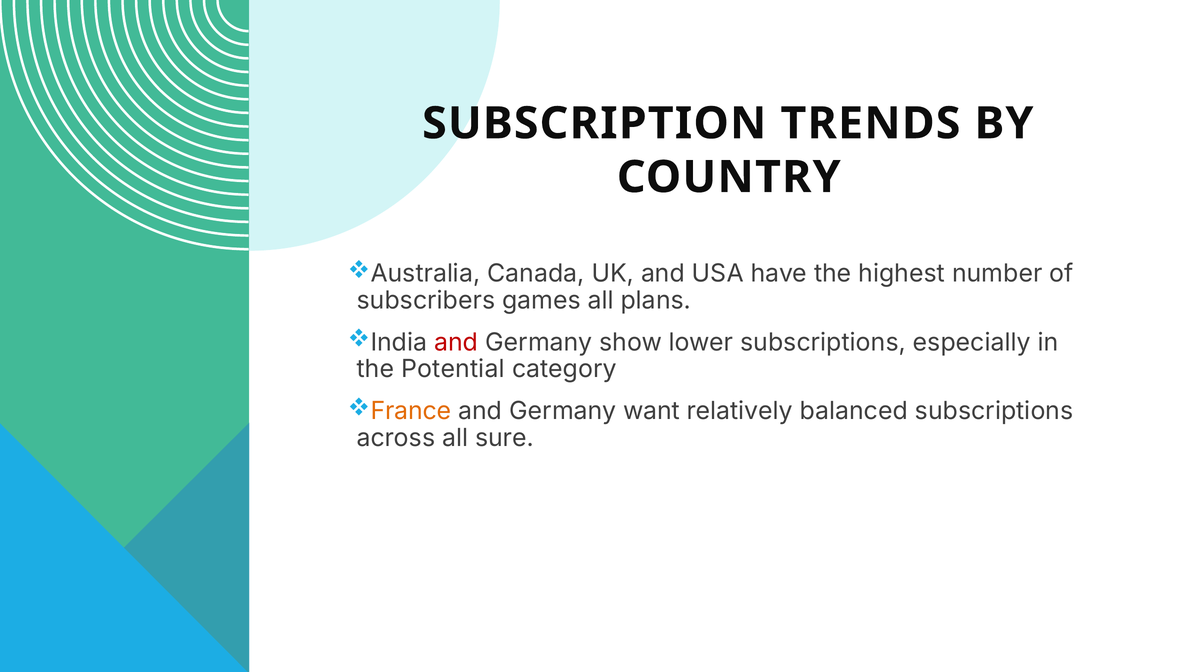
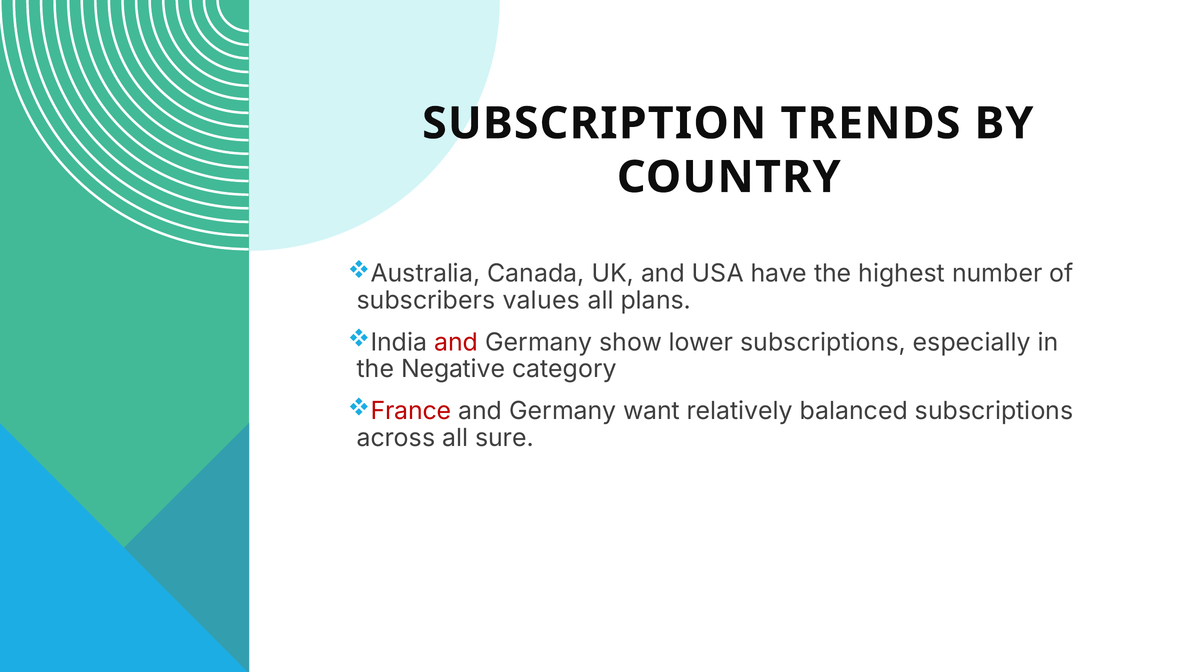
games: games -> values (541, 300)
Potential: Potential -> Negative (453, 369)
France colour: orange -> red (411, 411)
